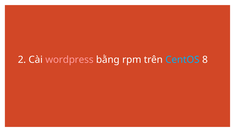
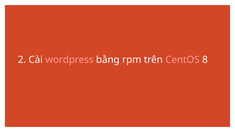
CentOS colour: light blue -> pink (183, 60)
